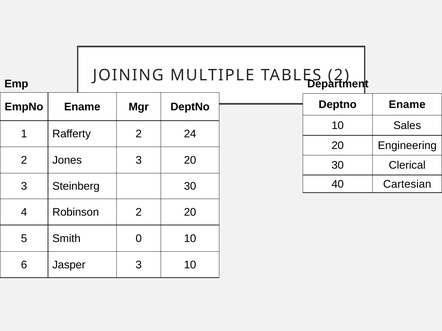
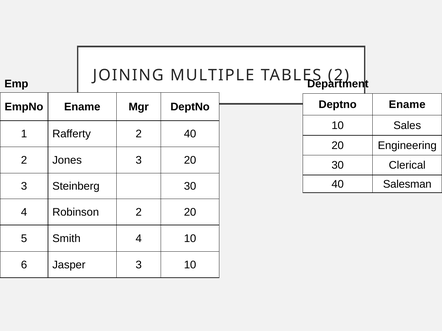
2 24: 24 -> 40 (190, 134)
Cartesian: Cartesian -> Salesman (407, 184)
Smith 0: 0 -> 4 (139, 239)
